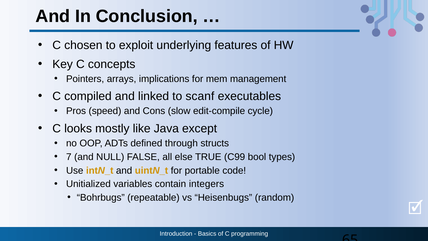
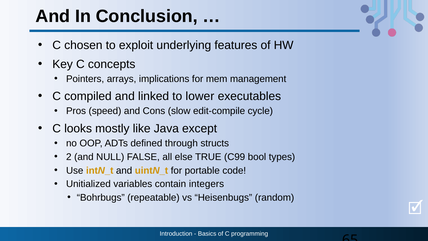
scanf: scanf -> lower (200, 96)
7: 7 -> 2 (69, 157)
